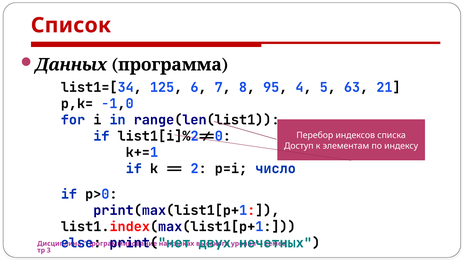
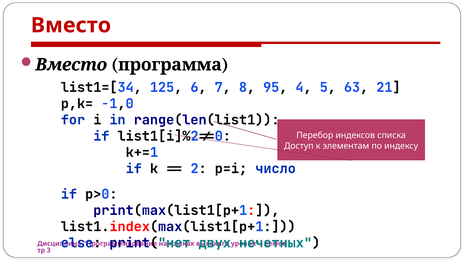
Список: Список -> Вместо (71, 25)
Данных: Данных -> Вместо (71, 65)
